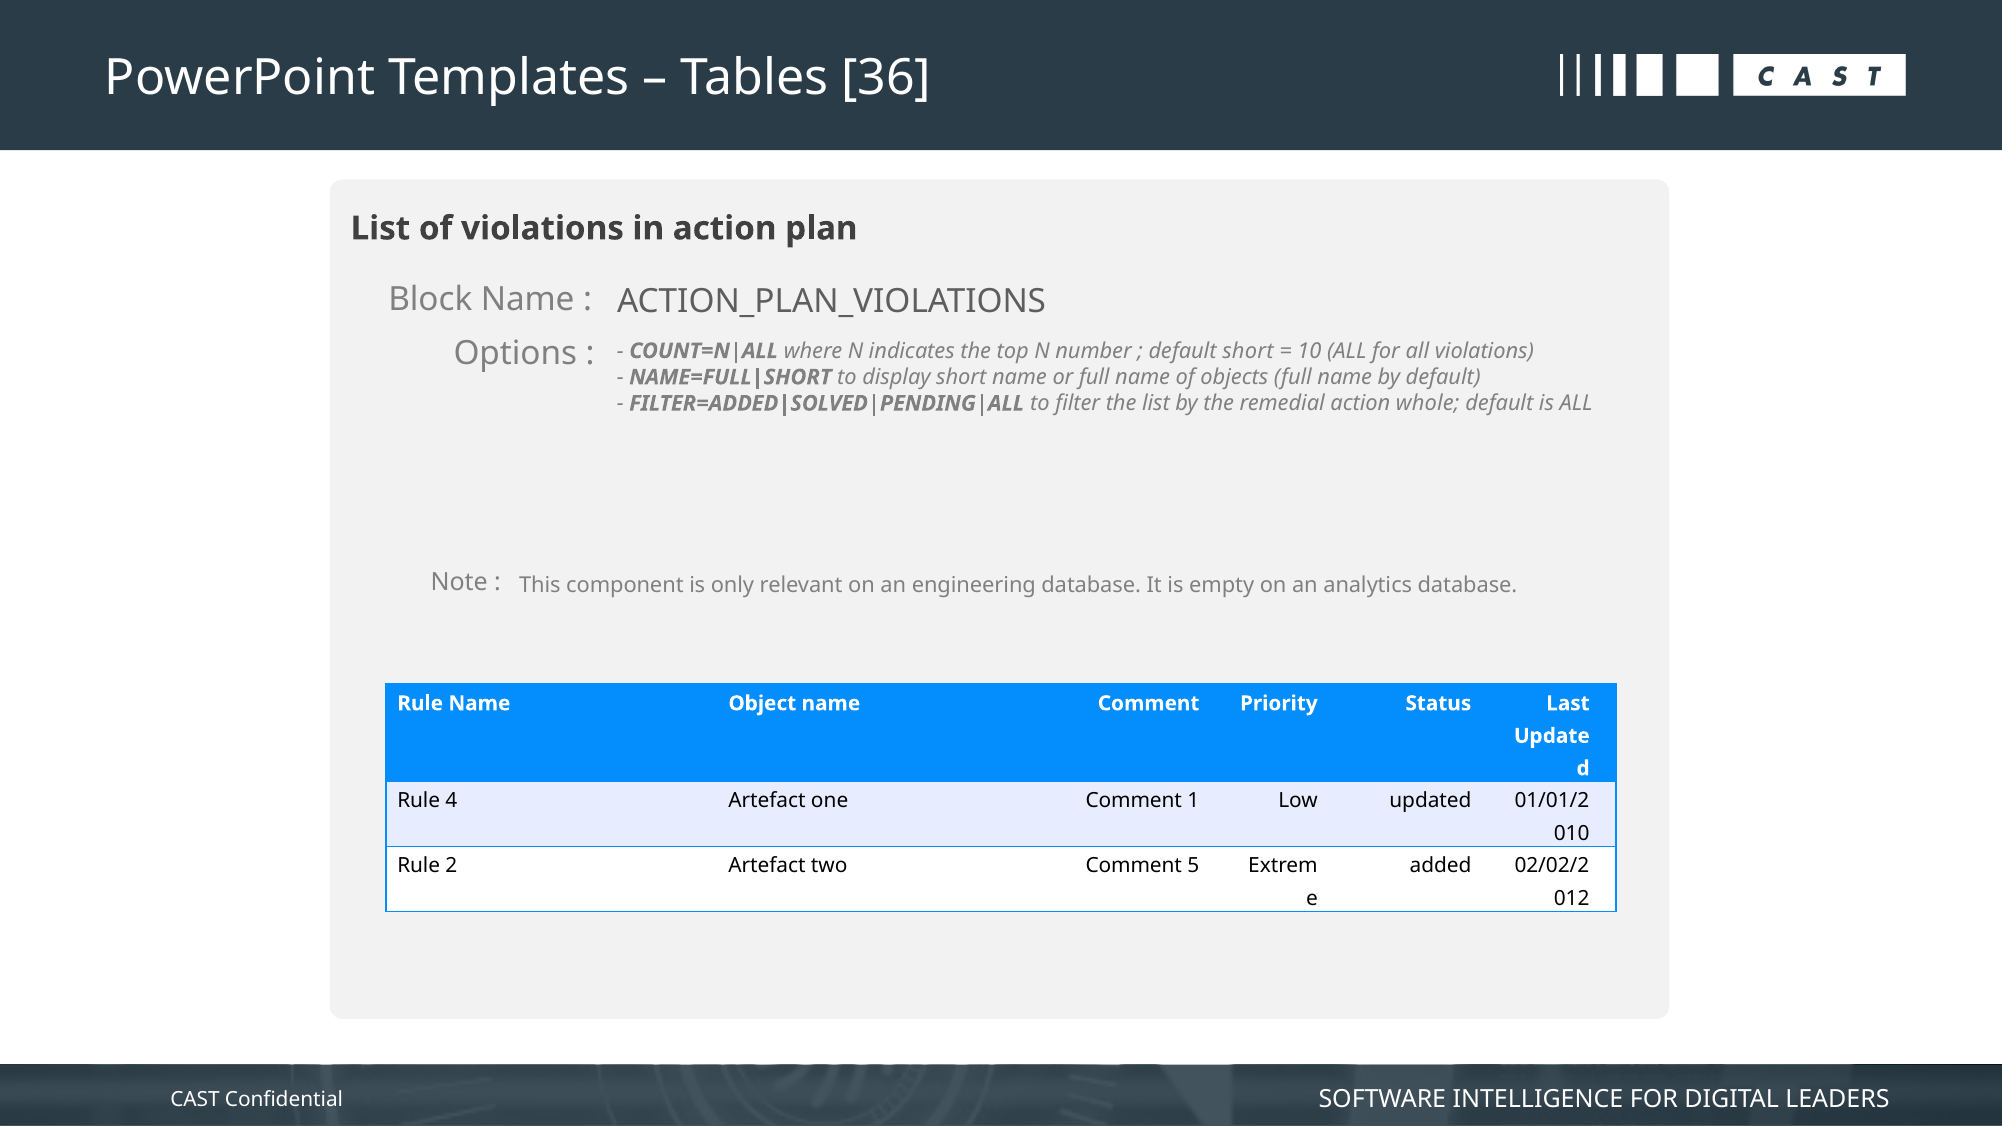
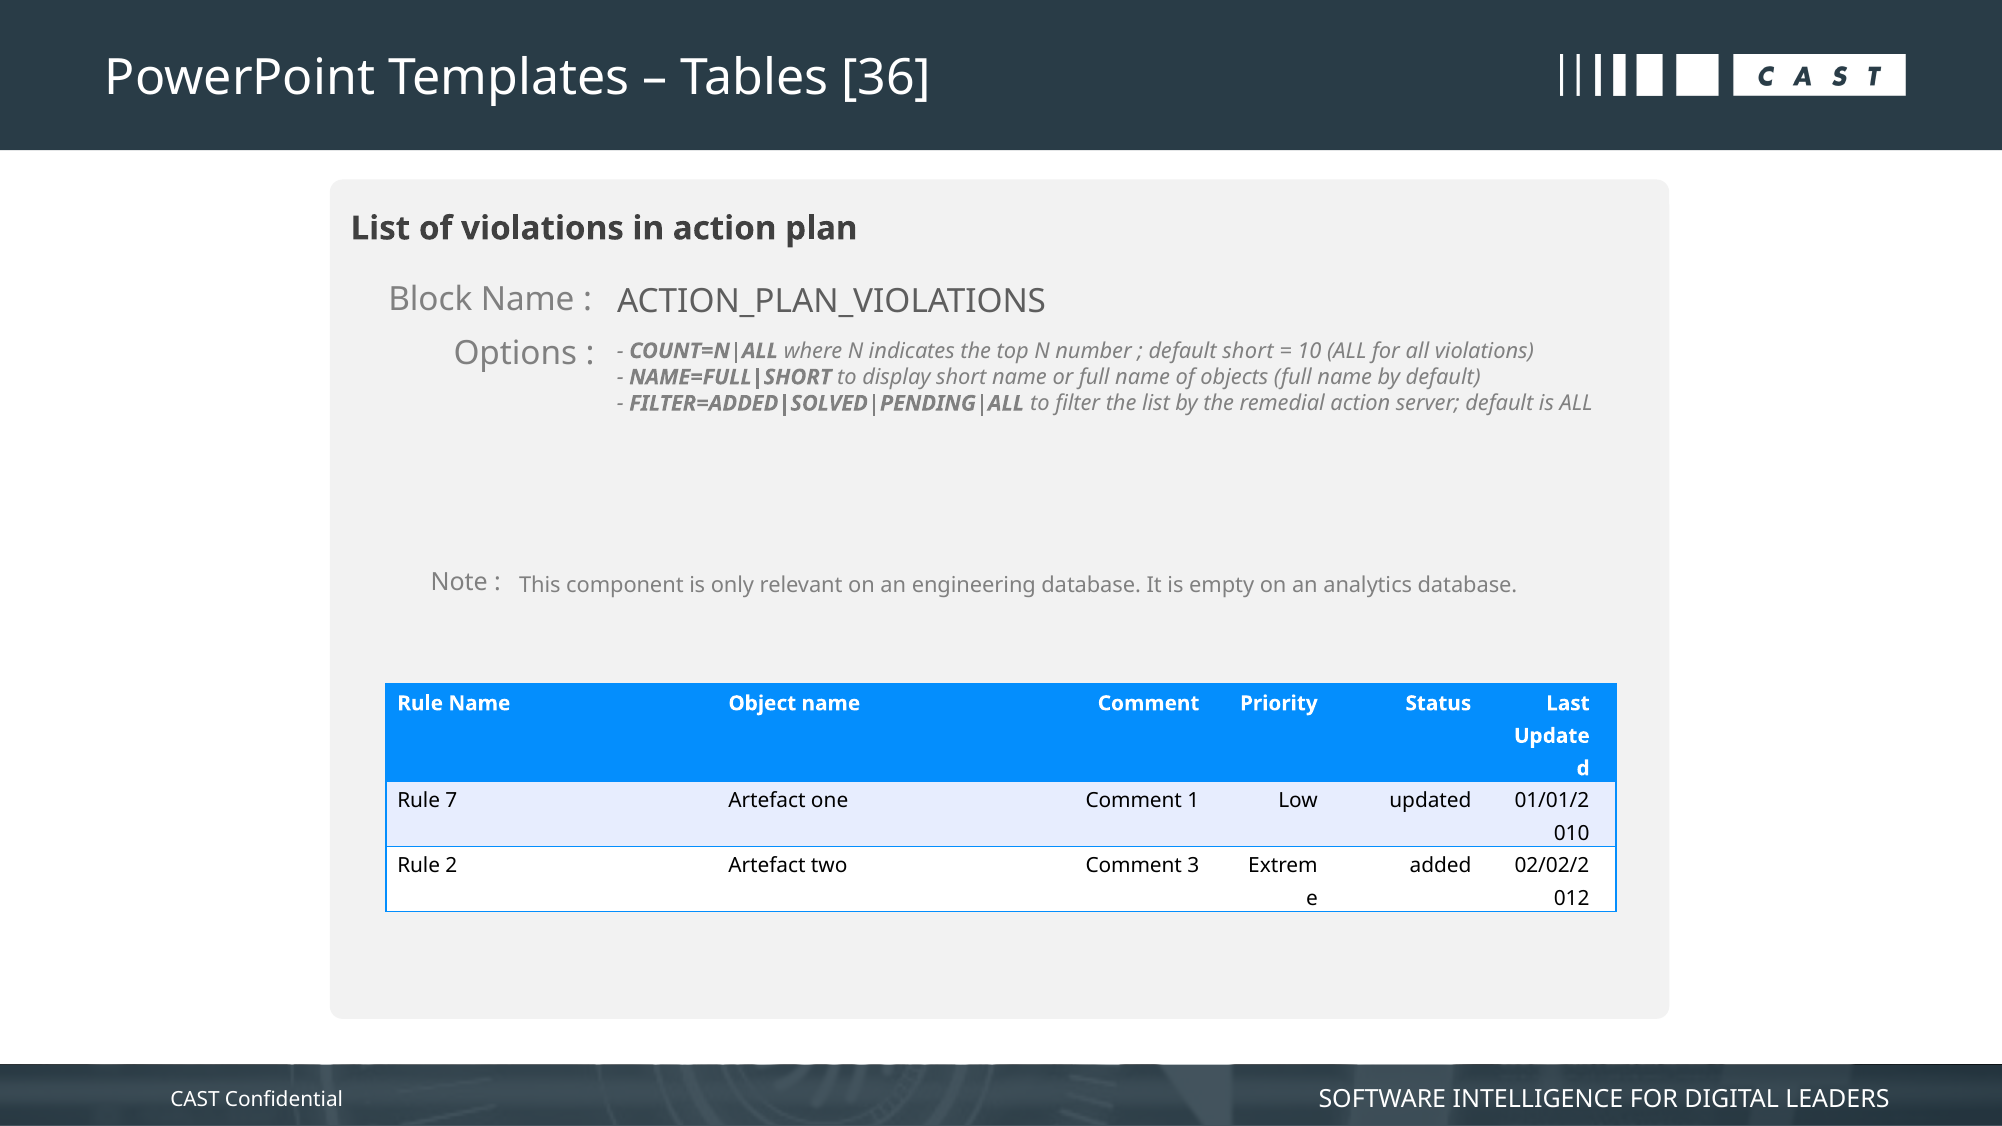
whole: whole -> server (1428, 403)
4: 4 -> 7 (451, 801)
5: 5 -> 3 (1193, 866)
